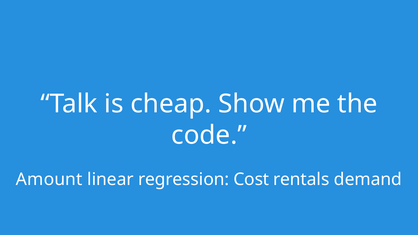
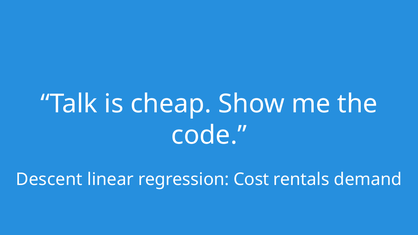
Amount: Amount -> Descent (49, 180)
